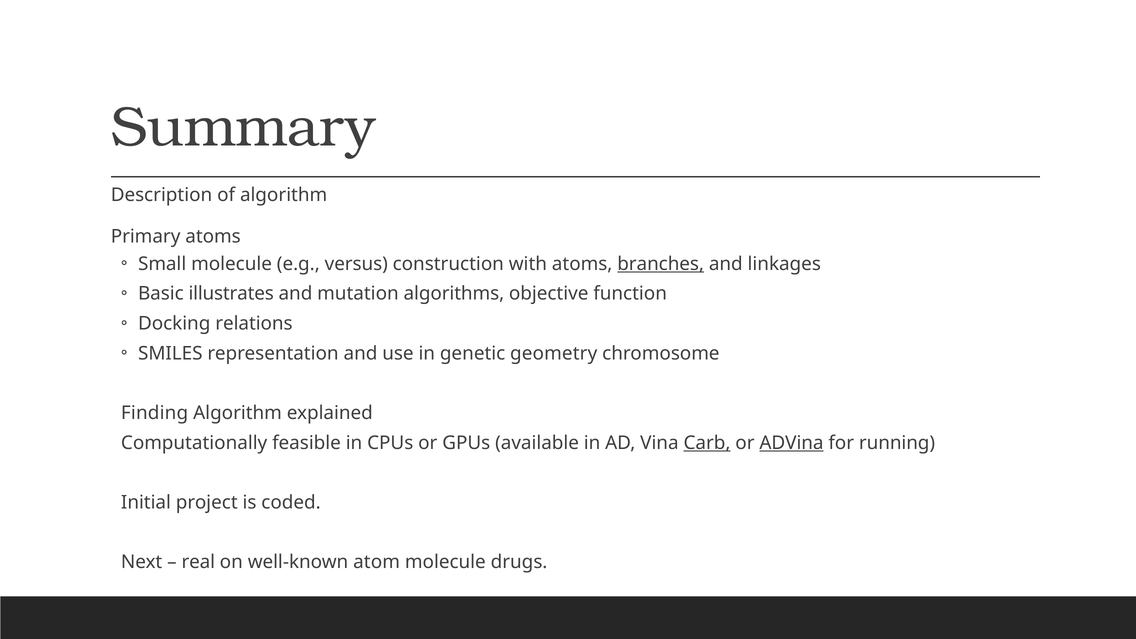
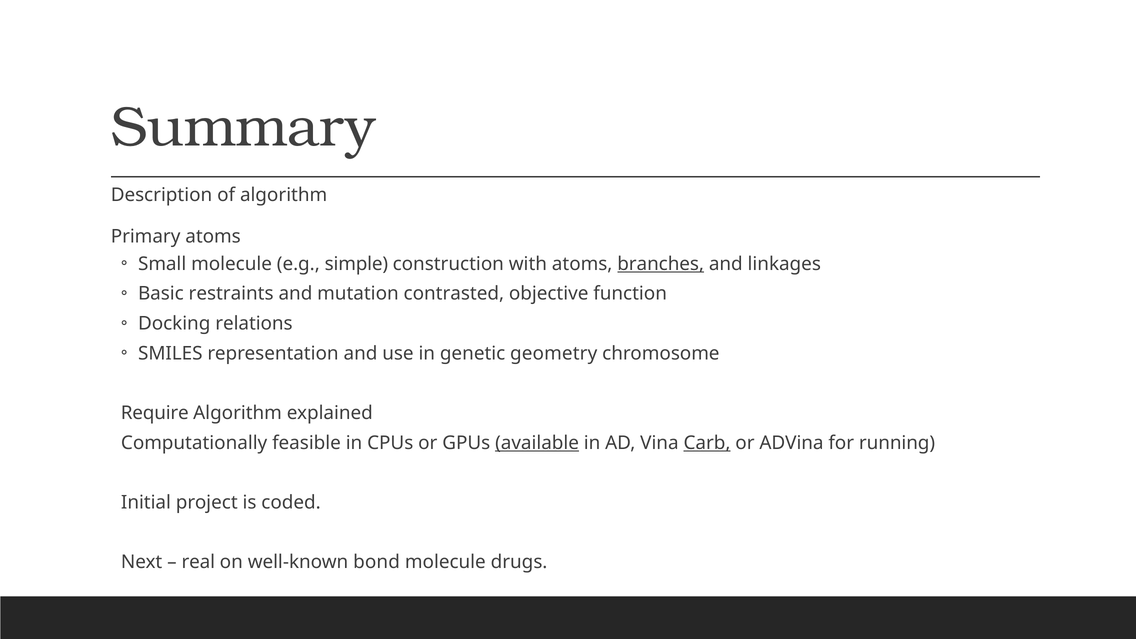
versus: versus -> simple (356, 264)
illustrates: illustrates -> restraints (231, 294)
algorithms: algorithms -> contrasted (454, 294)
Finding: Finding -> Require (155, 413)
available underline: none -> present (537, 443)
ADVina underline: present -> none (792, 443)
atom: atom -> bond (377, 562)
